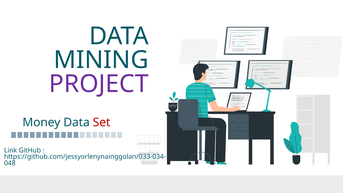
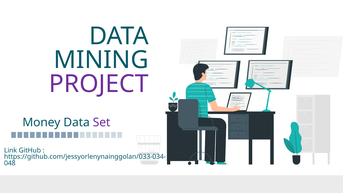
Set colour: red -> purple (102, 123)
